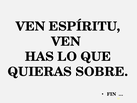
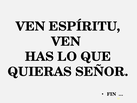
SOBRE: SOBRE -> SEÑOR (102, 72)
